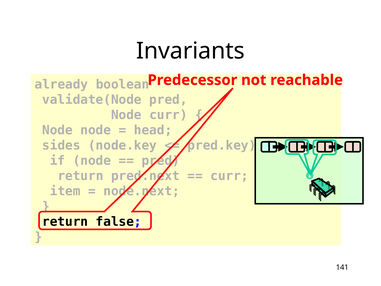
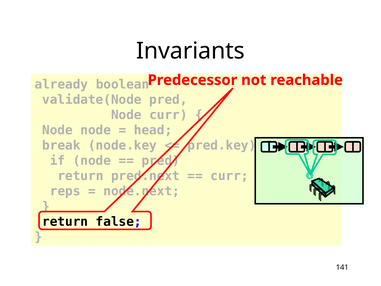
sides: sides -> break (61, 145)
item: item -> reps (65, 191)
